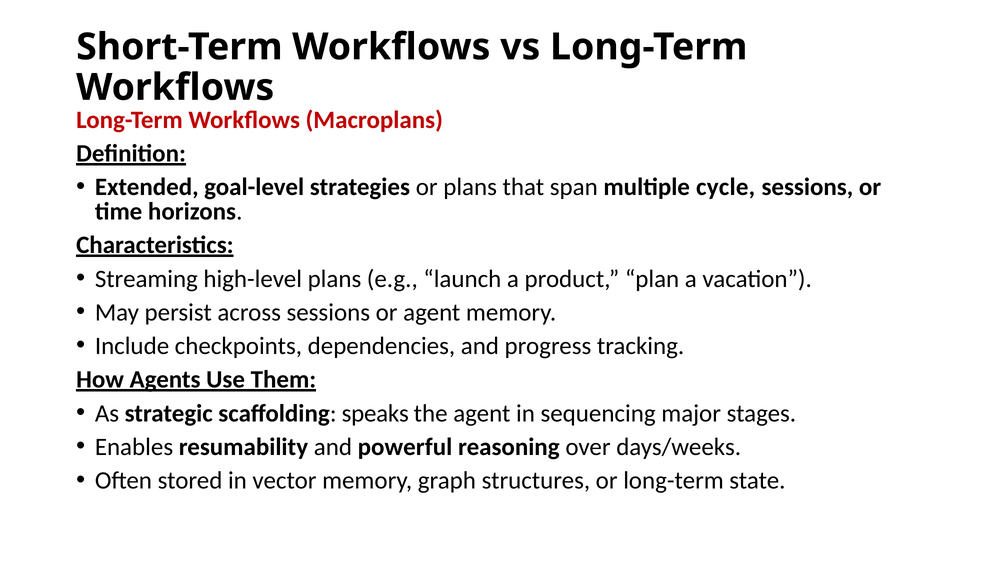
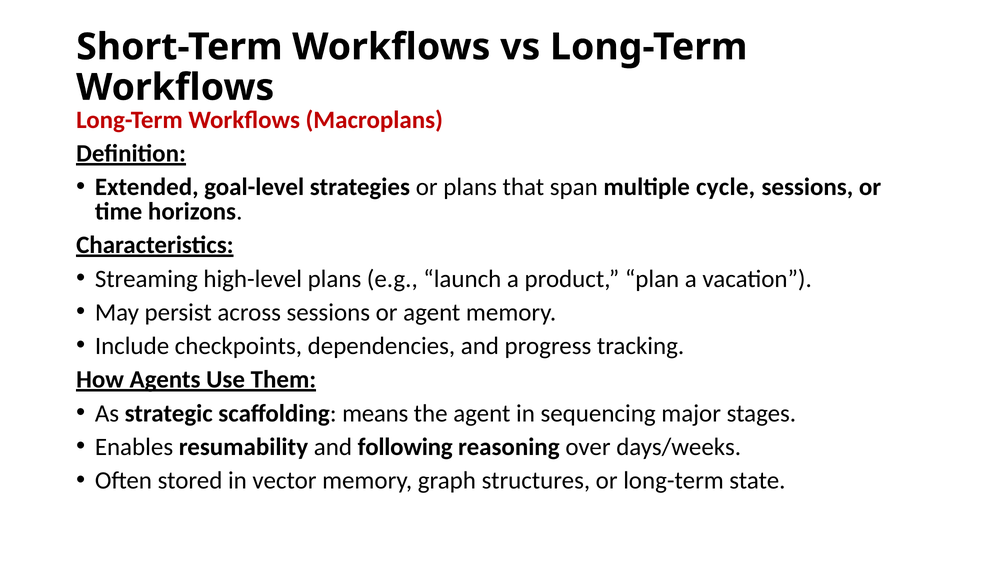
speaks: speaks -> means (375, 413)
powerful: powerful -> following (405, 447)
